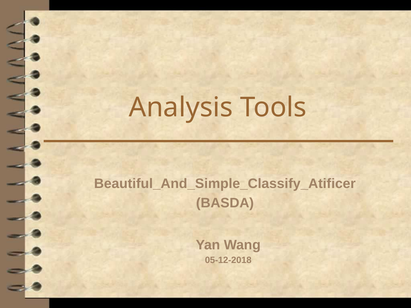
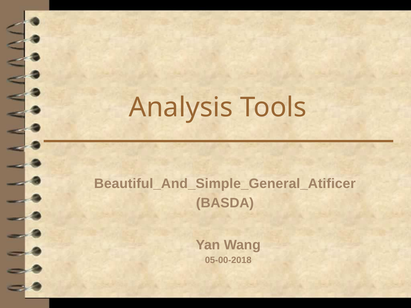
Beautiful_And_Simple_Classify_Atificer: Beautiful_And_Simple_Classify_Atificer -> Beautiful_And_Simple_General_Atificer (225, 184)
05-12-2018: 05-12-2018 -> 05-00-2018 (228, 260)
